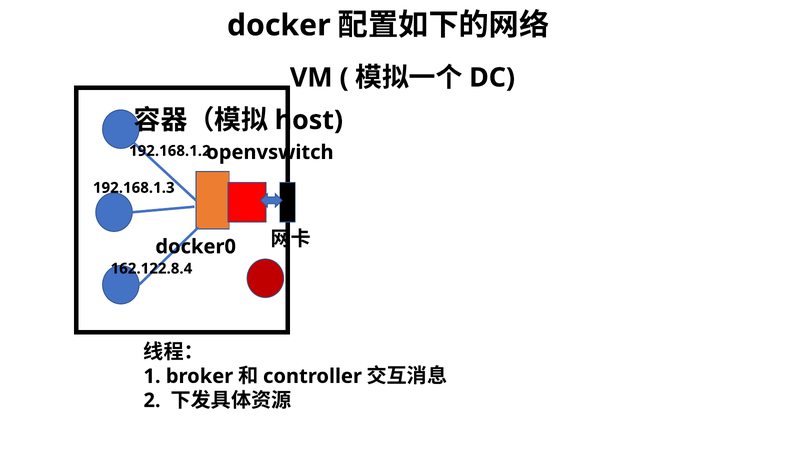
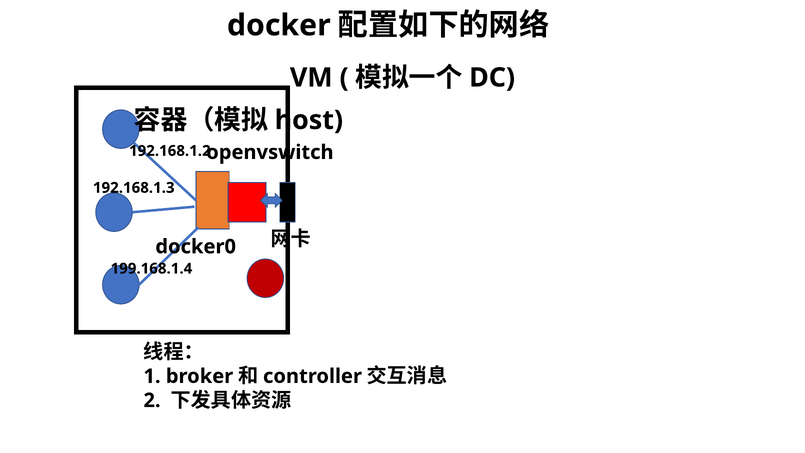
162.122.8.4: 162.122.8.4 -> 199.168.1.4 (151, 268)
